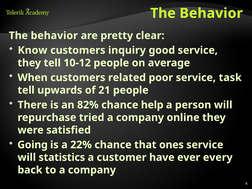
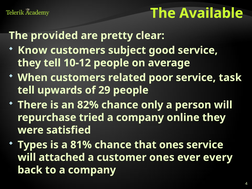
Behavior: Behavior -> Available (211, 13)
behavior: behavior -> provided (54, 36)
inquiry: inquiry -> subject (127, 50)
21: 21 -> 29 (104, 90)
help: help -> only (152, 105)
Going: Going -> Types (33, 145)
22%: 22% -> 81% (81, 145)
statistics: statistics -> attached (62, 157)
customer have: have -> ones (162, 157)
